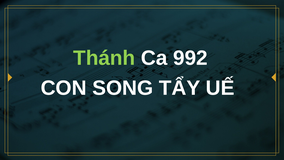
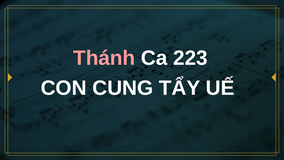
Thánh colour: light green -> pink (104, 58)
992: 992 -> 223 (190, 58)
SONG: SONG -> CUNG (123, 88)
